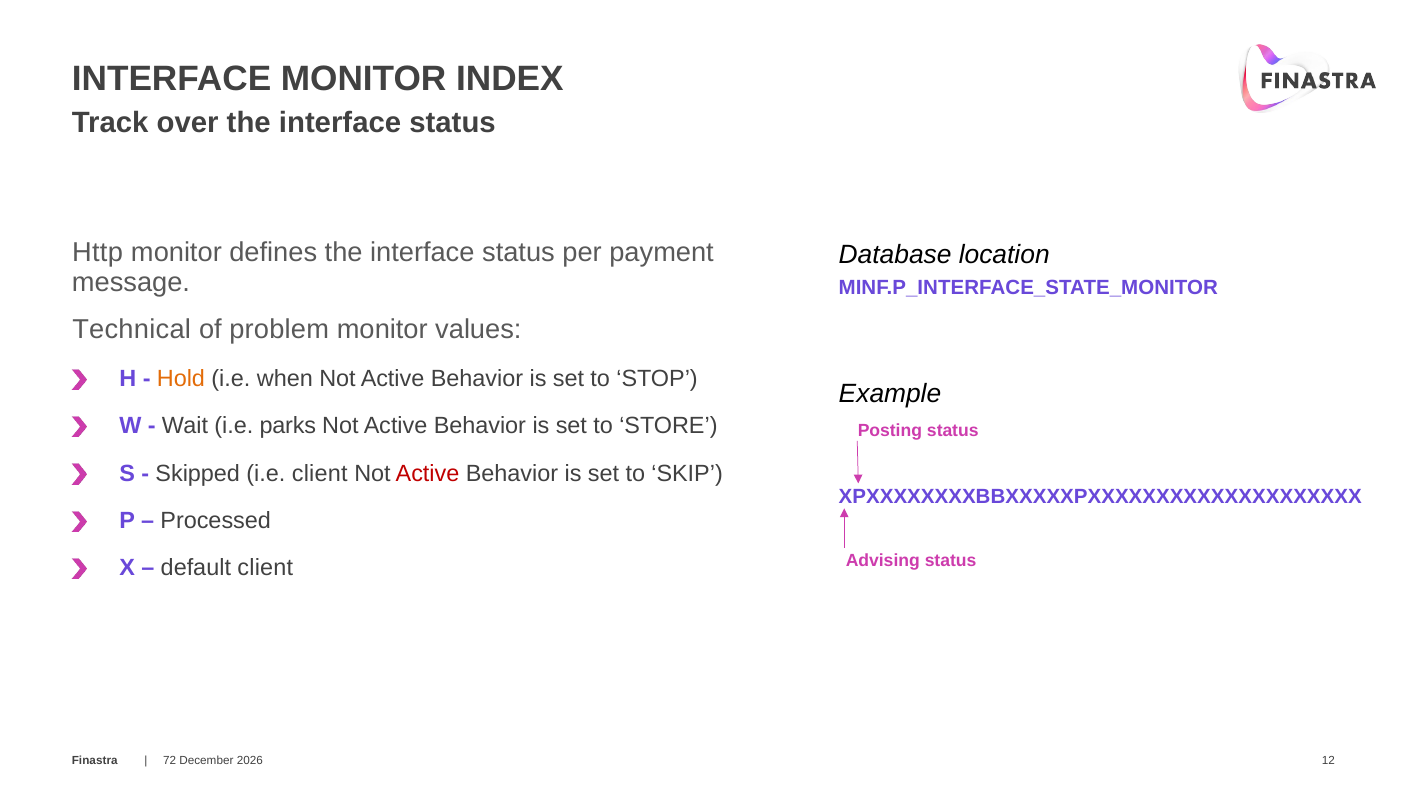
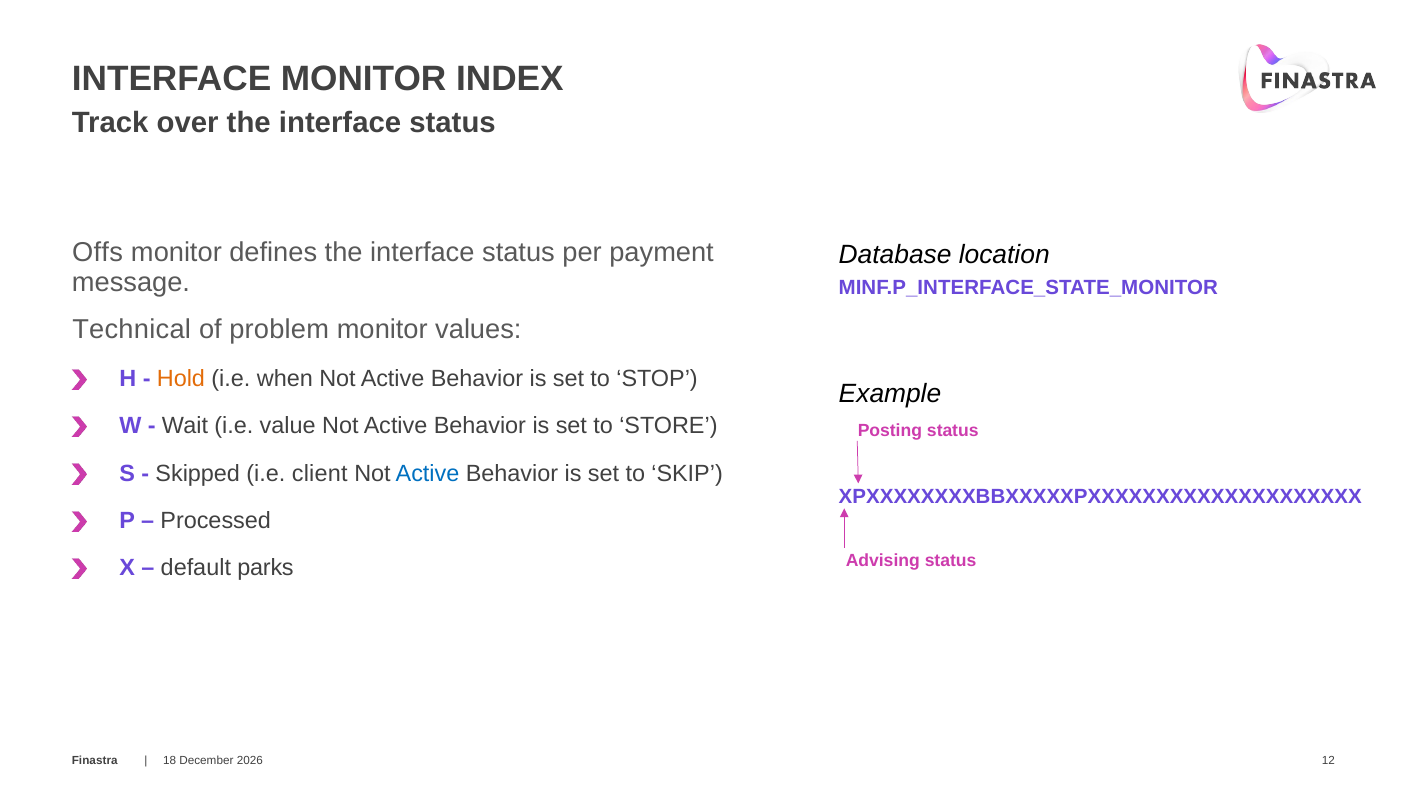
Http: Http -> Offs (98, 253)
parks: parks -> value (288, 426)
Active colour: red -> blue (428, 473)
default client: client -> parks (266, 568)
72: 72 -> 18 (170, 760)
